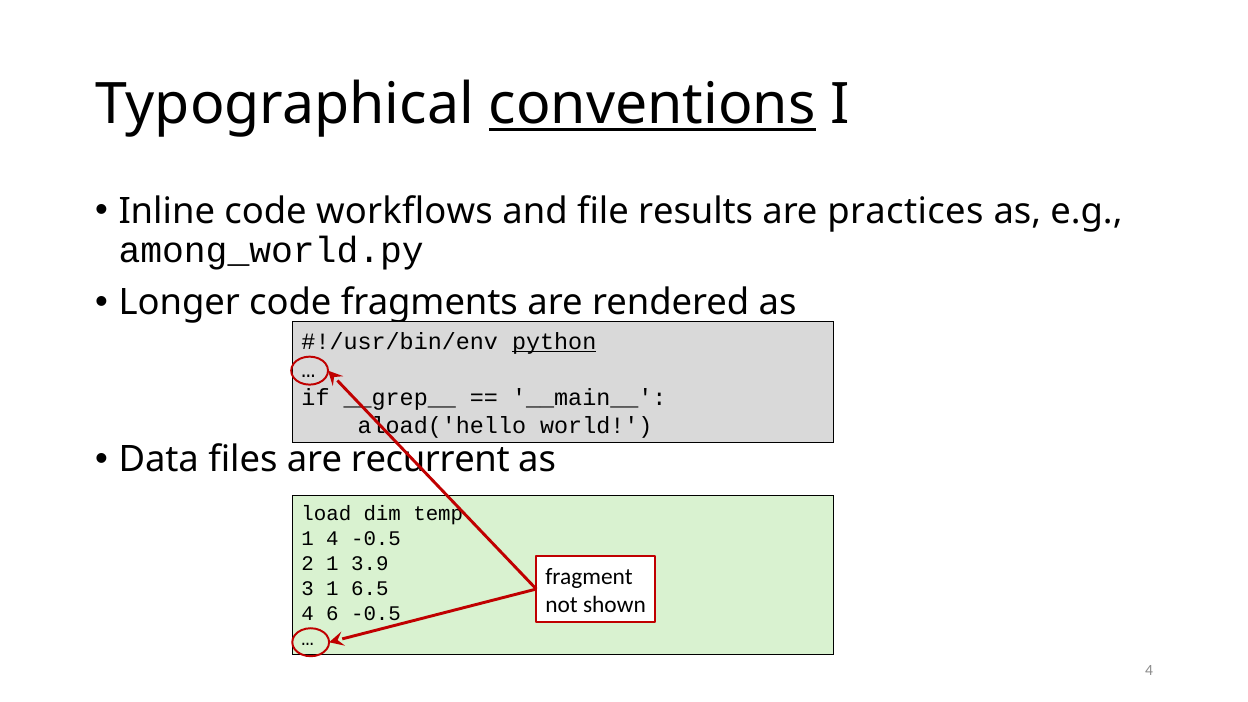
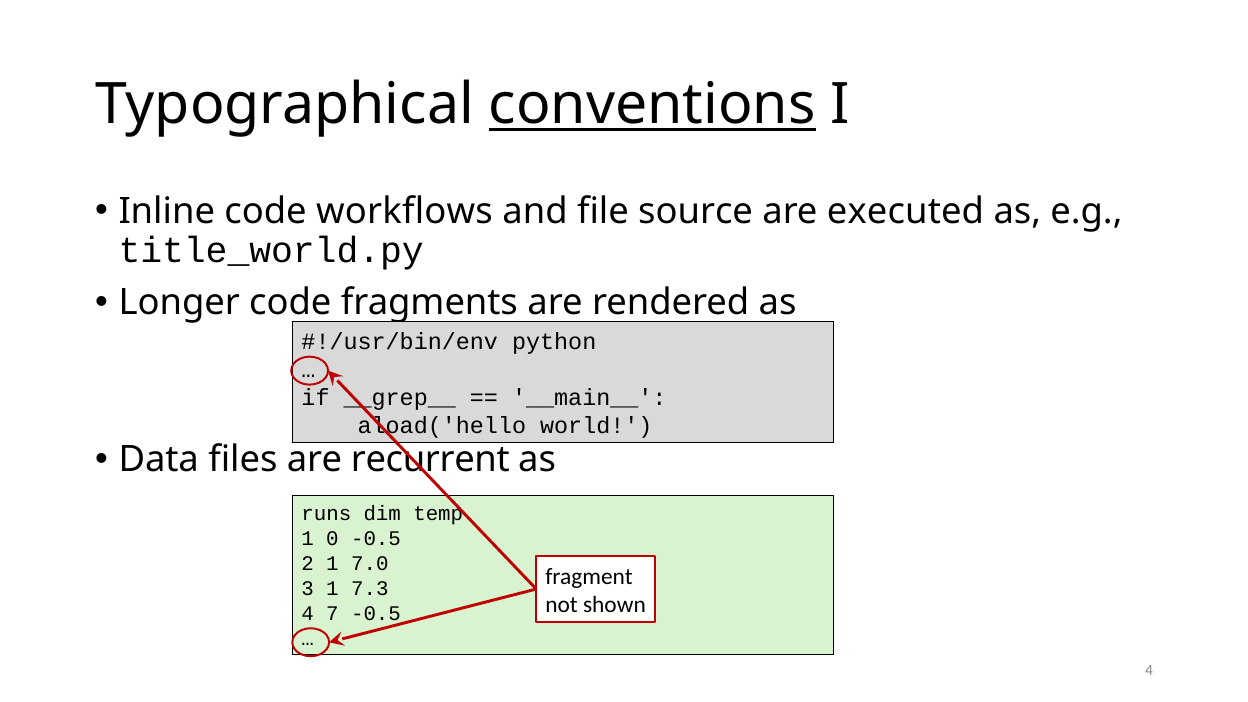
results: results -> source (696, 211)
practices: practices -> executed (905, 211)
among_world.py: among_world.py -> title_world.py (271, 250)
python underline: present -> none (554, 341)
load: load -> runs (326, 514)
1 4: 4 -> 0 (332, 539)
3.9: 3.9 -> 7.0 (370, 564)
6.5: 6.5 -> 7.3 (370, 589)
6: 6 -> 7 (332, 614)
